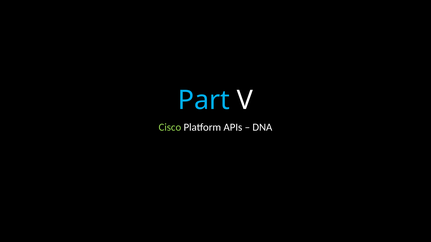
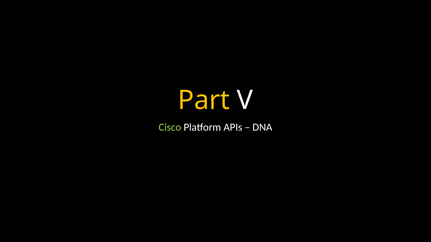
Part colour: light blue -> yellow (204, 100)
